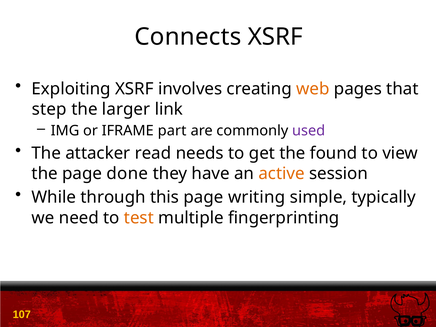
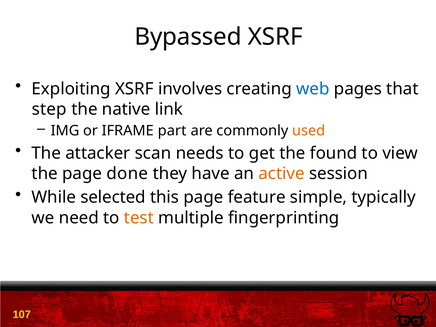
Connects: Connects -> Bypassed (188, 37)
web colour: orange -> blue (313, 89)
larger: larger -> native (126, 109)
used colour: purple -> orange (309, 131)
read: read -> scan (153, 153)
through: through -> selected (113, 197)
writing: writing -> feature (257, 197)
